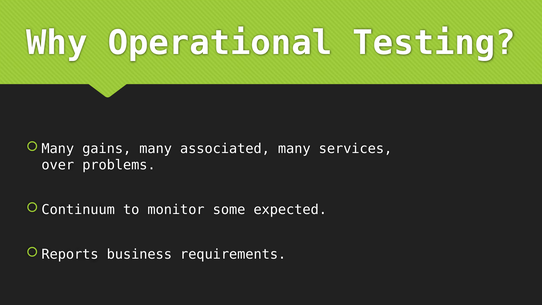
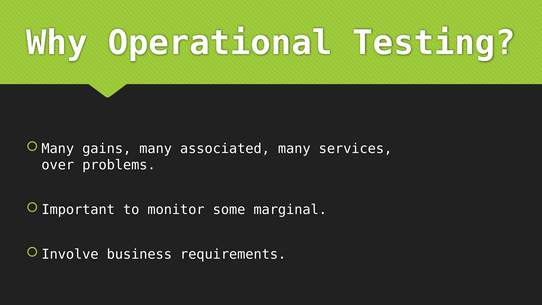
Continuum: Continuum -> Important (78, 210)
expected: expected -> marginal (290, 210)
Reports: Reports -> Involve (70, 254)
